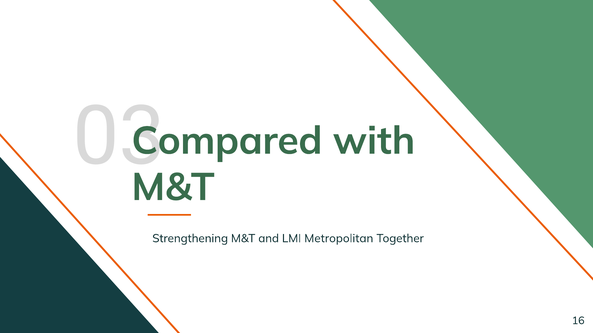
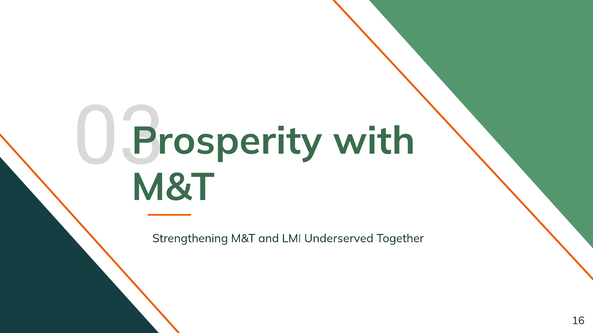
Compared: Compared -> Prosperity (227, 141)
Metropolitan: Metropolitan -> Underserved (339, 239)
